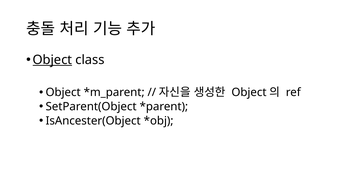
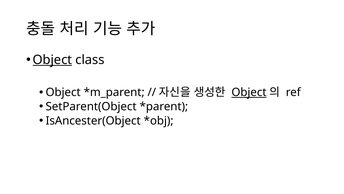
Object underline: none -> present (249, 92)
